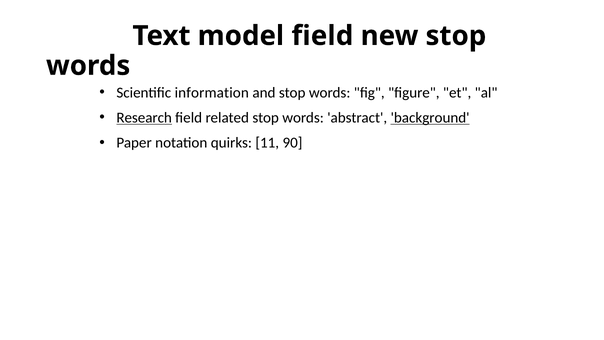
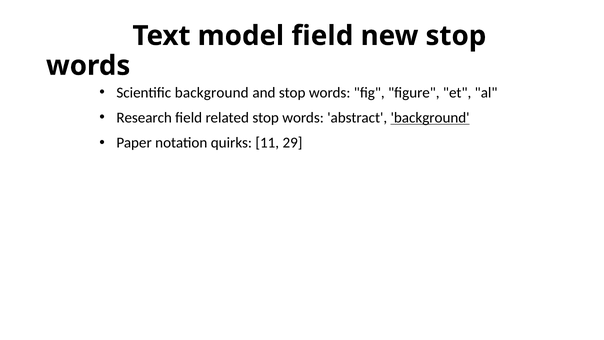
Scientific information: information -> background (212, 93)
Research underline: present -> none (144, 118)
90: 90 -> 29 (292, 143)
